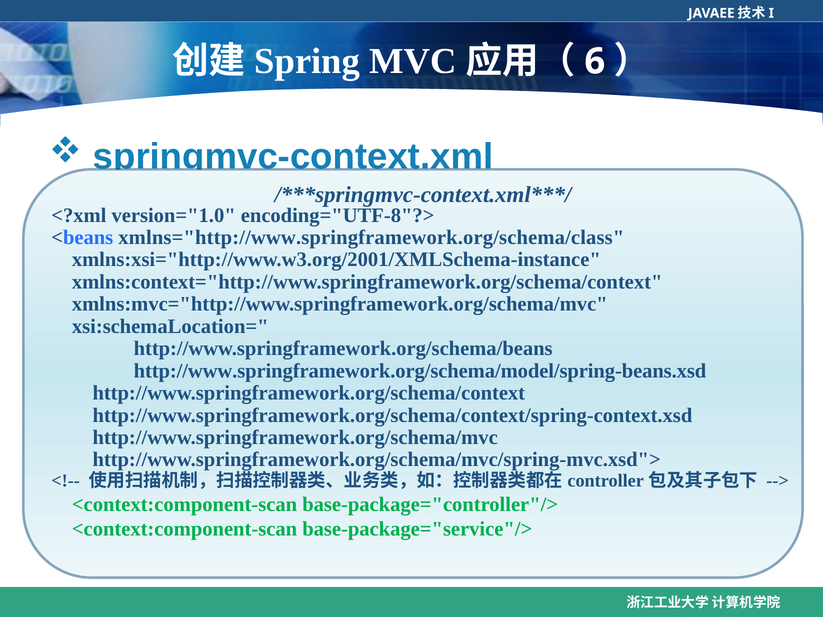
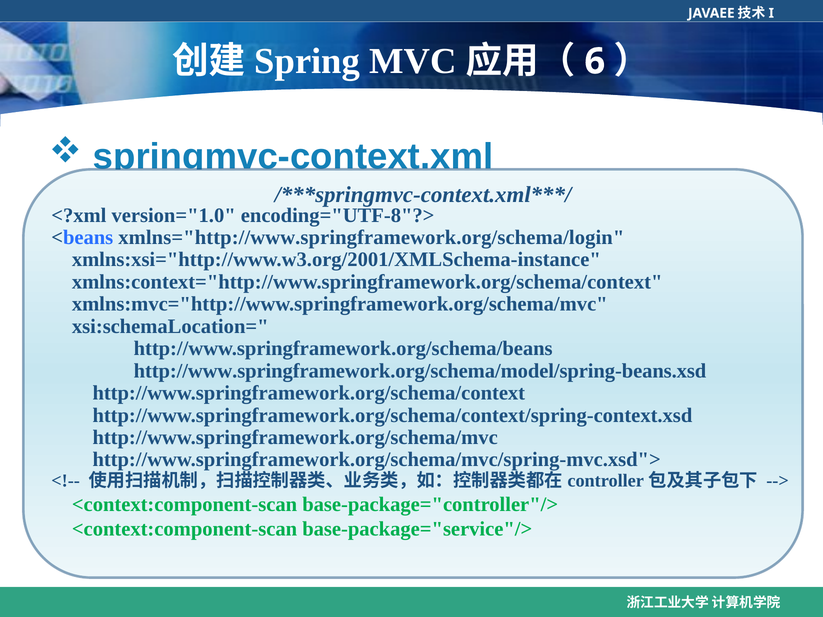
xmlns="http://www.springframework.org/schema/class: xmlns="http://www.springframework.org/schema/class -> xmlns="http://www.springframework.org/schema/login (371, 238)
